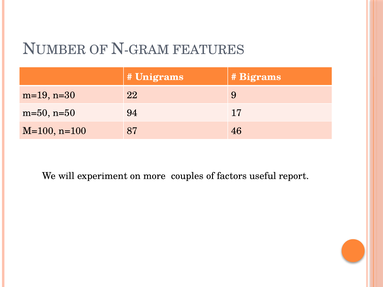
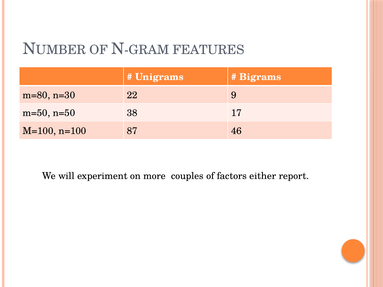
m=19: m=19 -> m=80 (36, 95)
94: 94 -> 38 (132, 113)
useful: useful -> either (263, 176)
